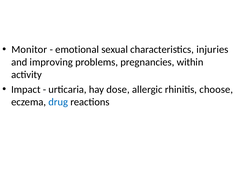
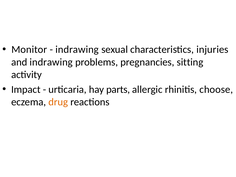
emotional: emotional -> indrawing (77, 50)
and improving: improving -> indrawing (51, 62)
within: within -> sitting (190, 62)
dose: dose -> parts (118, 89)
drug colour: blue -> orange (58, 102)
